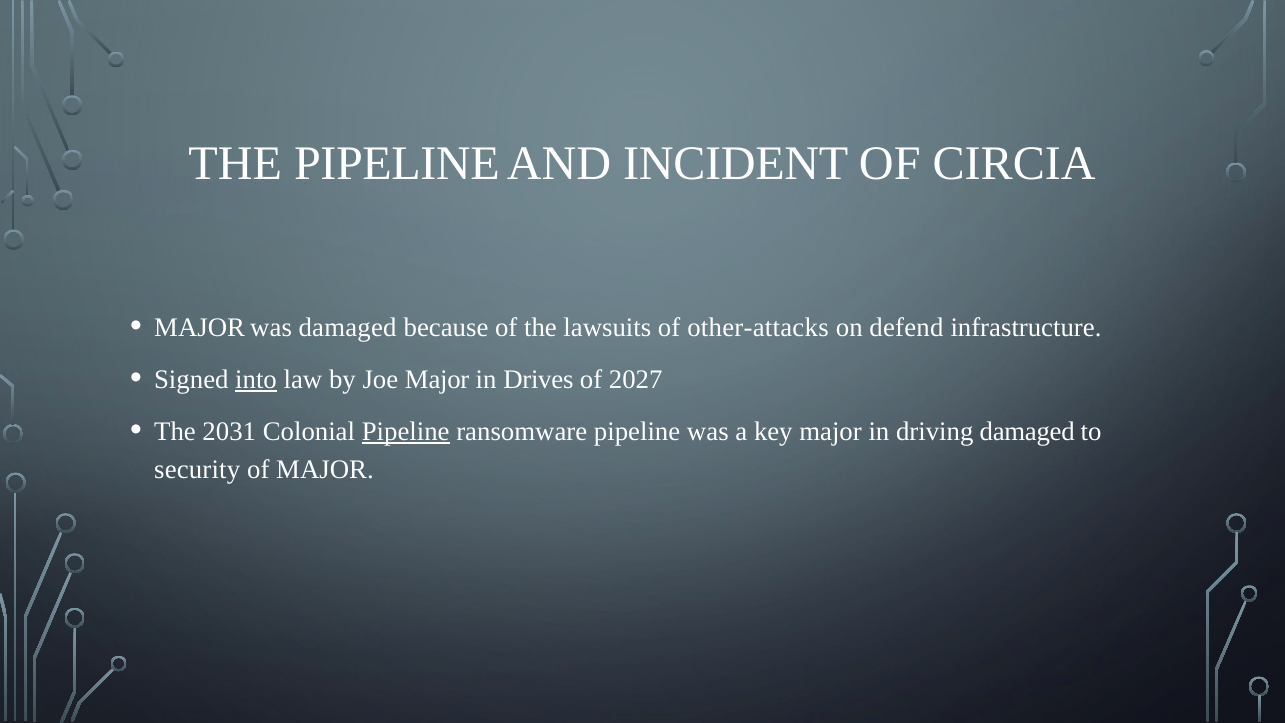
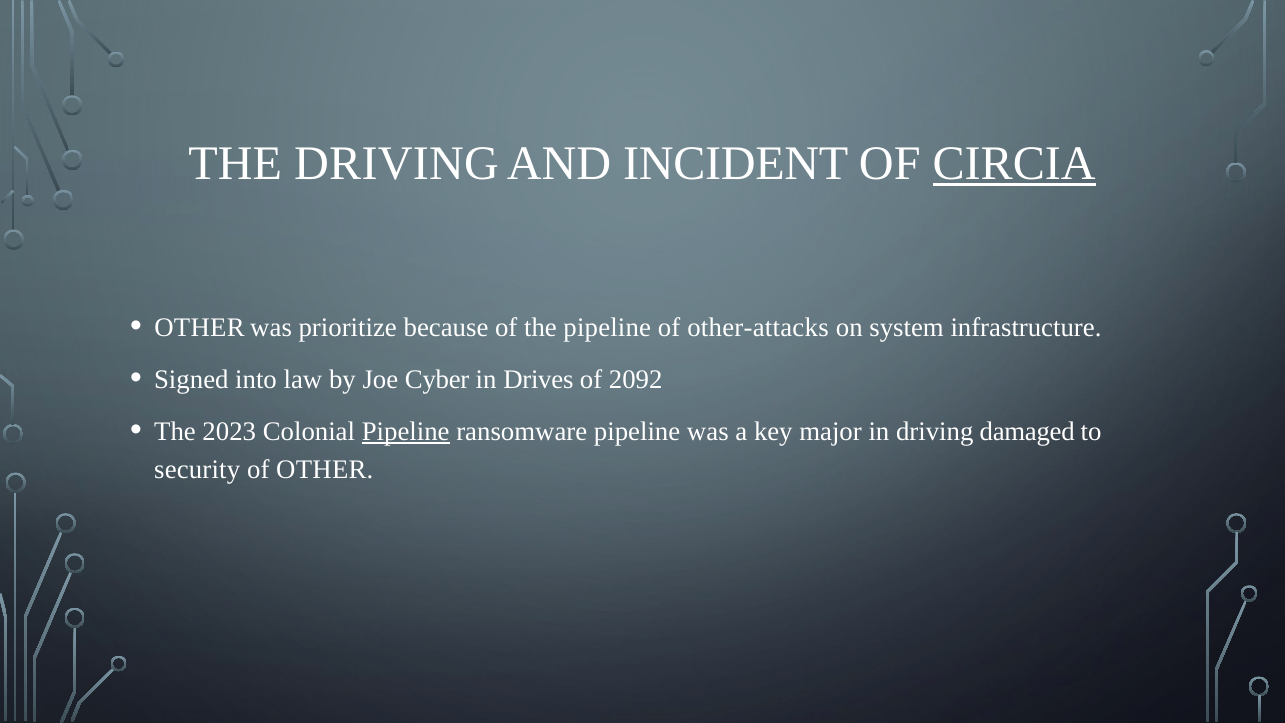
THE PIPELINE: PIPELINE -> DRIVING (397, 163)
CIRCIA underline: none -> present (1014, 163)
MAJOR: MAJOR -> OTHER (199, 327)
was damaged: damaged -> prioritize (348, 327)
the lawsuits: lawsuits -> pipeline (607, 327)
defend: defend -> system (907, 327)
into underline: present -> none (256, 379)
Joe Major: Major -> Cyber (437, 379)
2027: 2027 -> 2092 (636, 379)
2031: 2031 -> 2023 (229, 431)
of MAJOR: MAJOR -> OTHER (325, 470)
